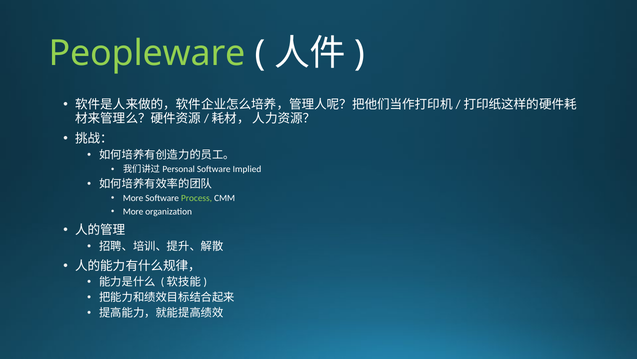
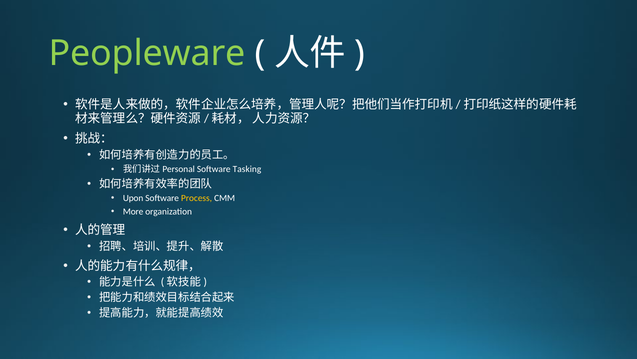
Implied: Implied -> Tasking (247, 169)
More: More -> Upon (133, 198)
Process colour: light green -> yellow (197, 198)
